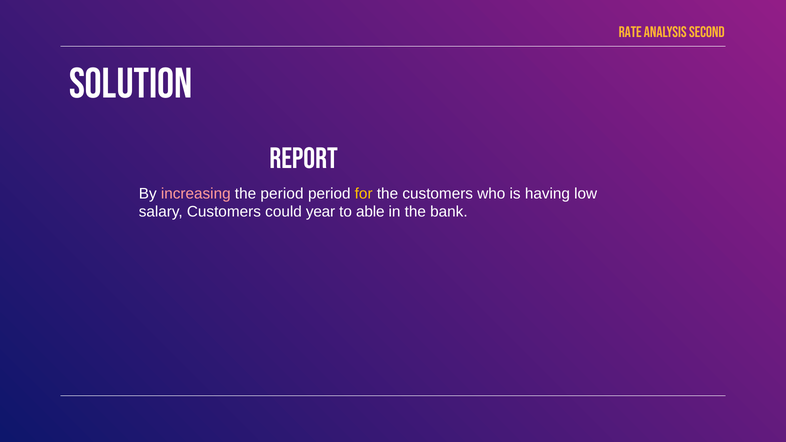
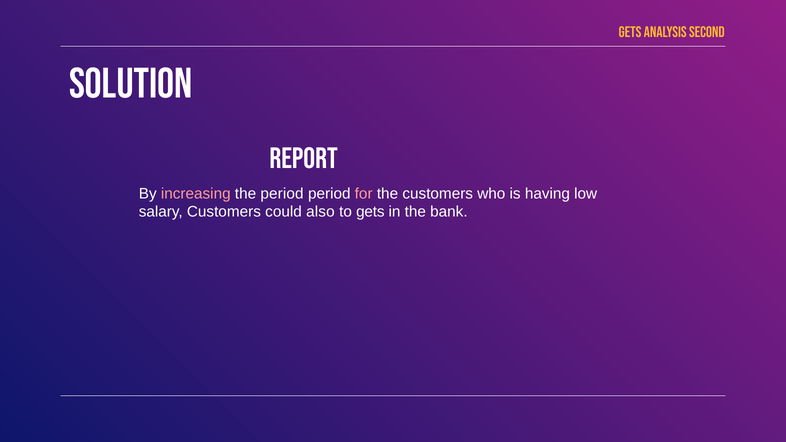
Rate: Rate -> Gets (630, 32)
for colour: yellow -> pink (364, 194)
year: year -> also (320, 212)
to able: able -> gets (370, 212)
